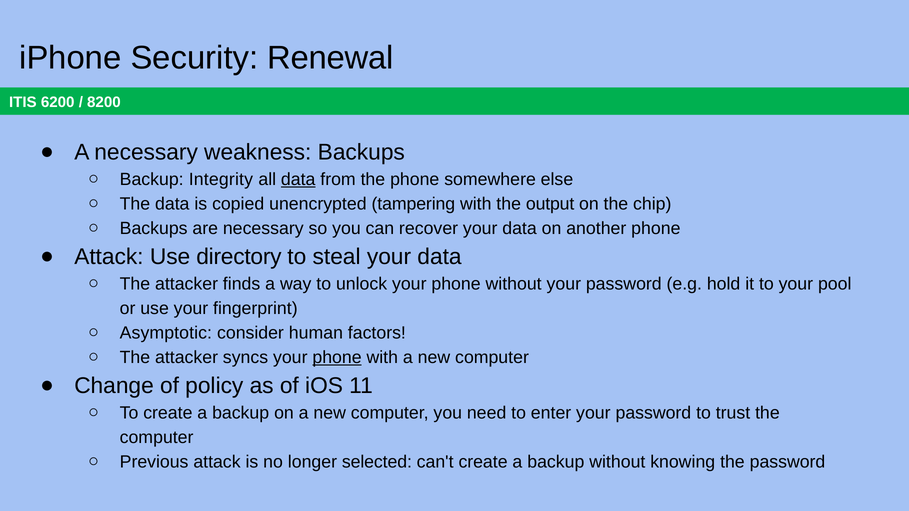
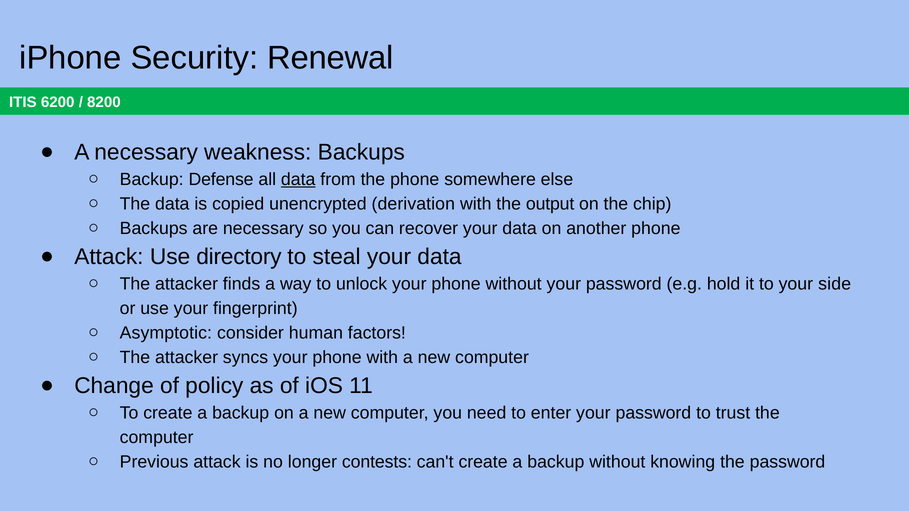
Integrity: Integrity -> Defense (221, 179)
tampering: tampering -> derivation (413, 204)
pool: pool -> side (835, 284)
phone underline: present -> none (337, 357)
selected: selected -> contests (377, 462)
